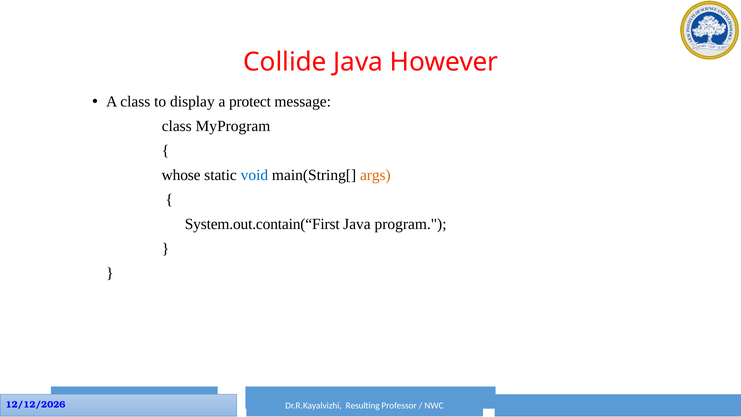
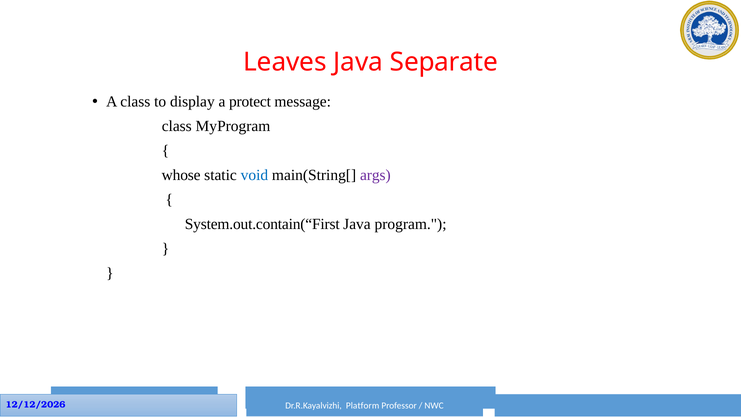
Collide: Collide -> Leaves (285, 62)
However: However -> Separate (444, 62)
args colour: orange -> purple (375, 175)
Resulting: Resulting -> Platform (363, 406)
